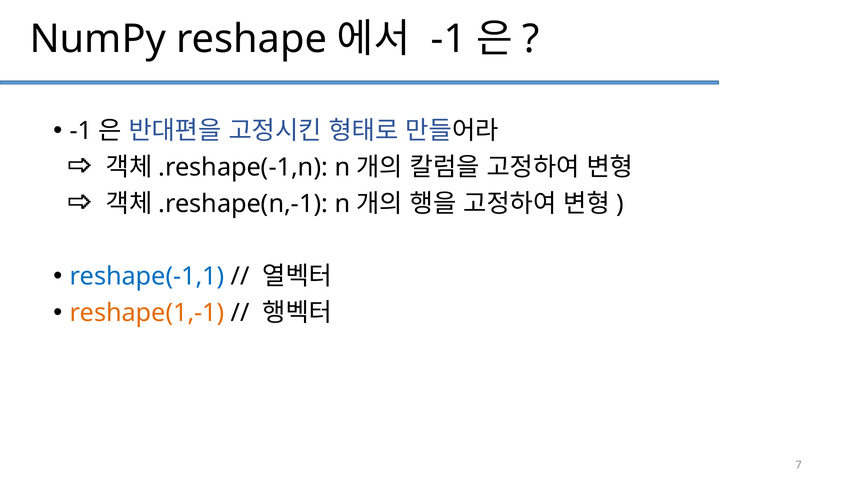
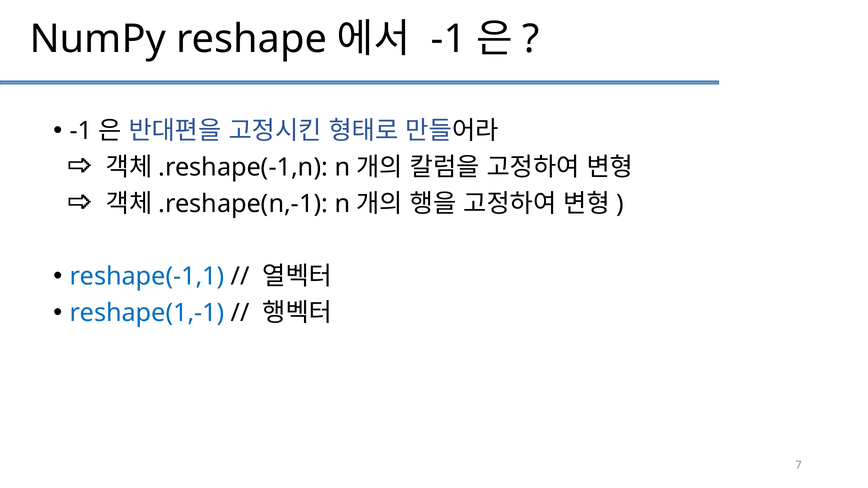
reshape(1,-1 colour: orange -> blue (147, 313)
